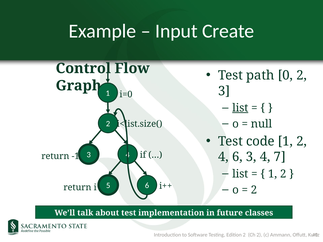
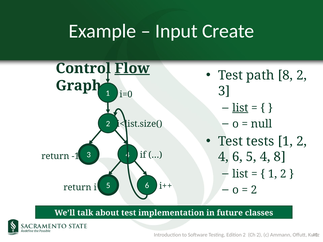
Flow underline: none -> present (132, 68)
path 0: 0 -> 8 (285, 75)
code: code -> tests (260, 141)
6 3: 3 -> 5 (251, 157)
4 7: 7 -> 8 (280, 157)
